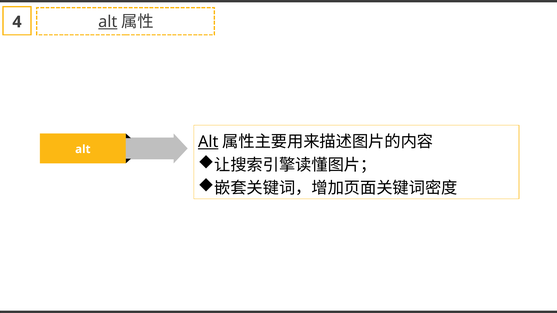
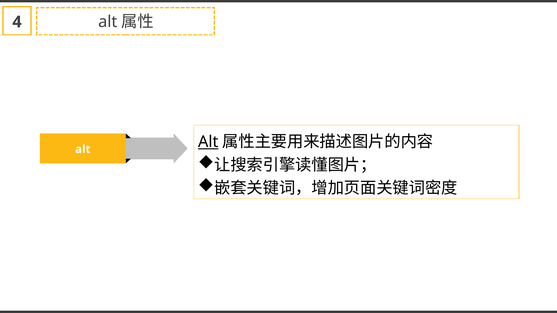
alt underline: present -> none (108, 22)
